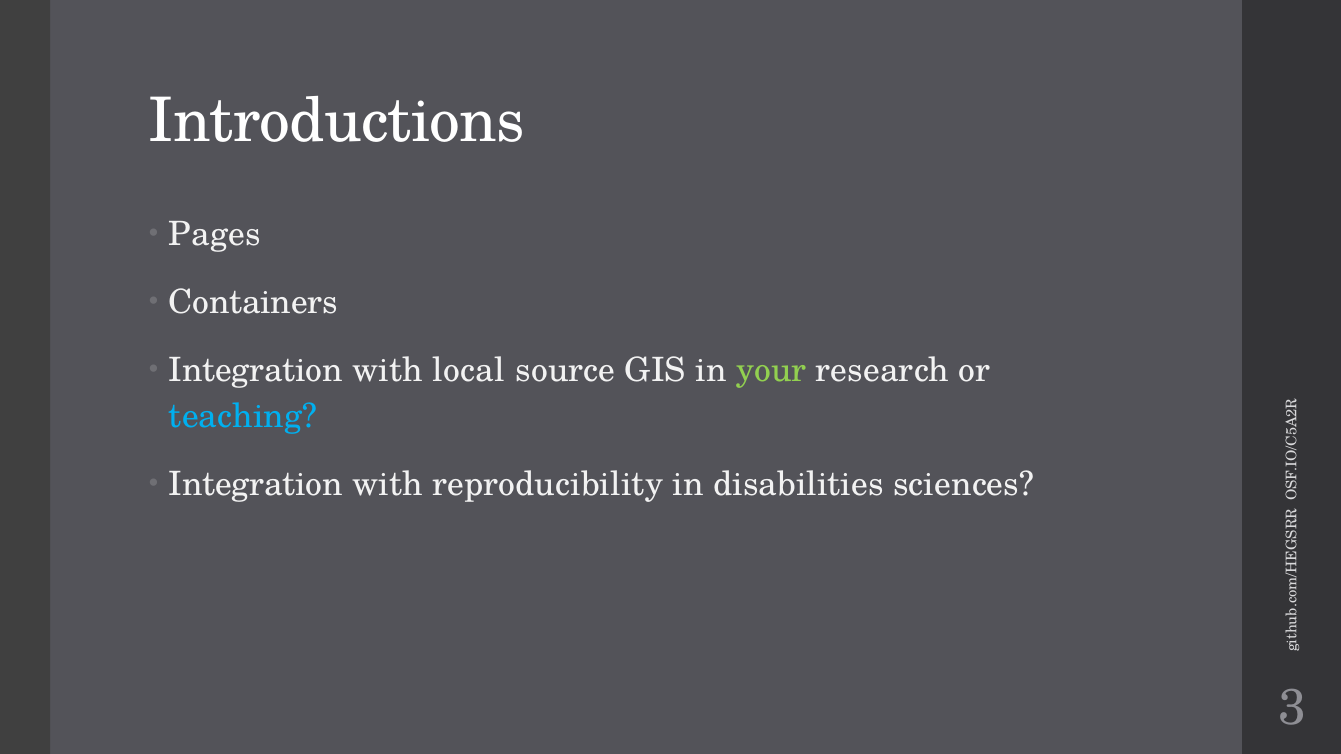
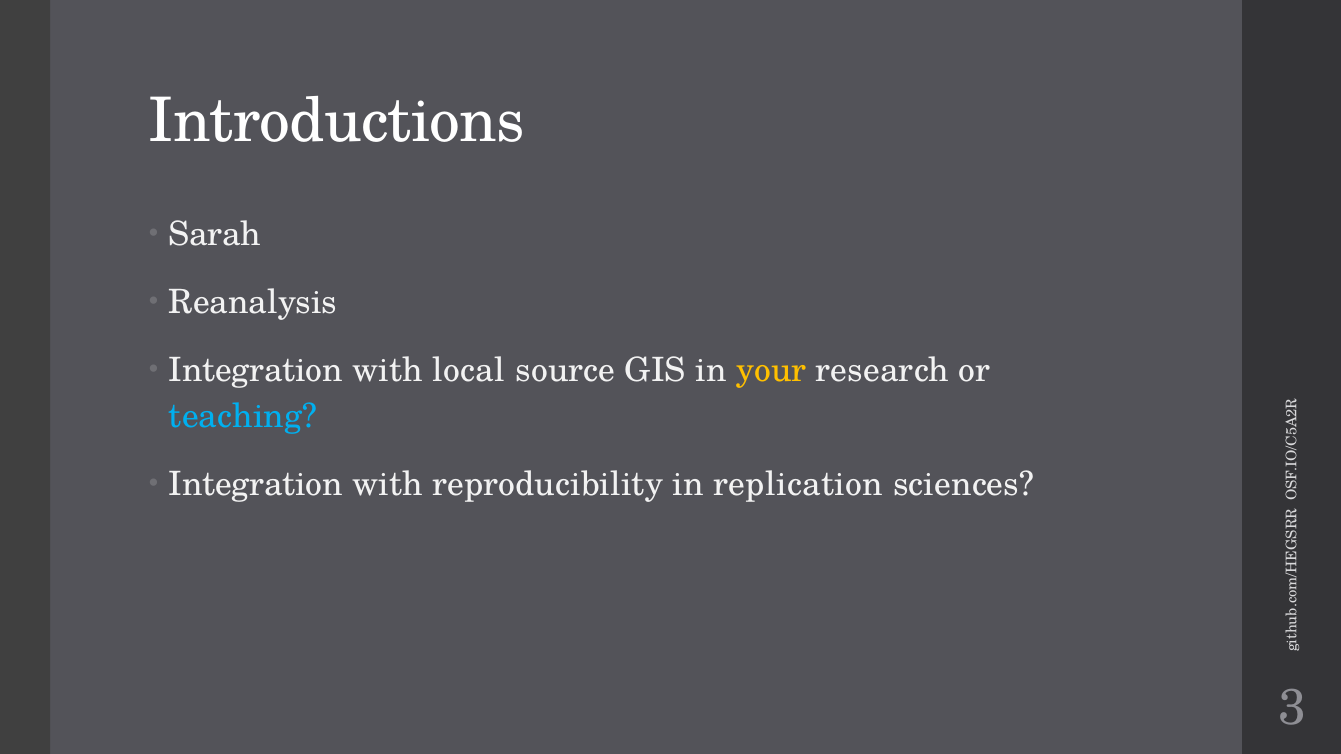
Pages: Pages -> Sarah (215, 234)
Containers: Containers -> Reanalysis (253, 302)
your colour: light green -> yellow (771, 371)
disabilities: disabilities -> replication (798, 485)
